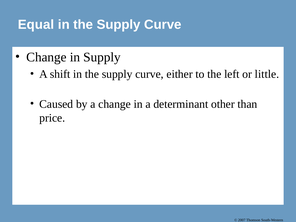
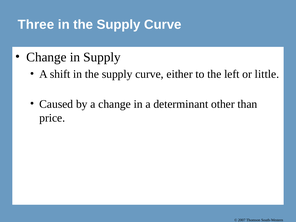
Equal: Equal -> Three (36, 25)
